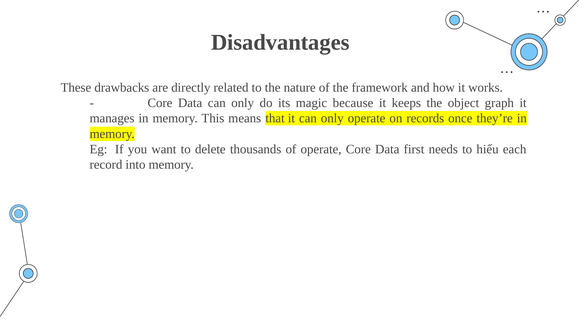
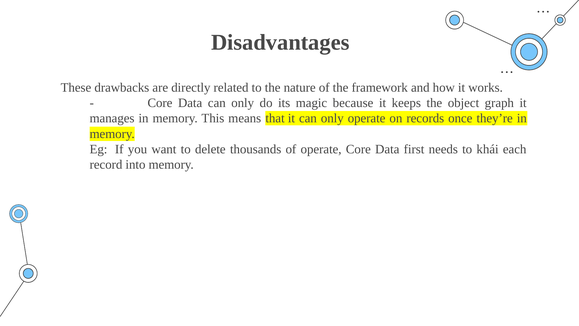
hiểu: hiểu -> khái (488, 149)
